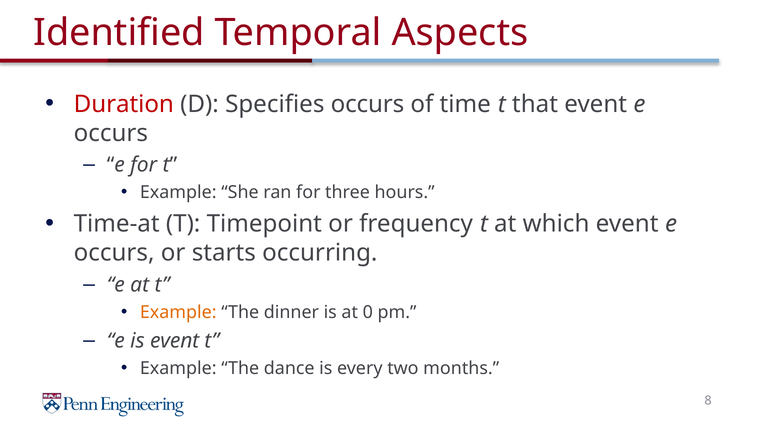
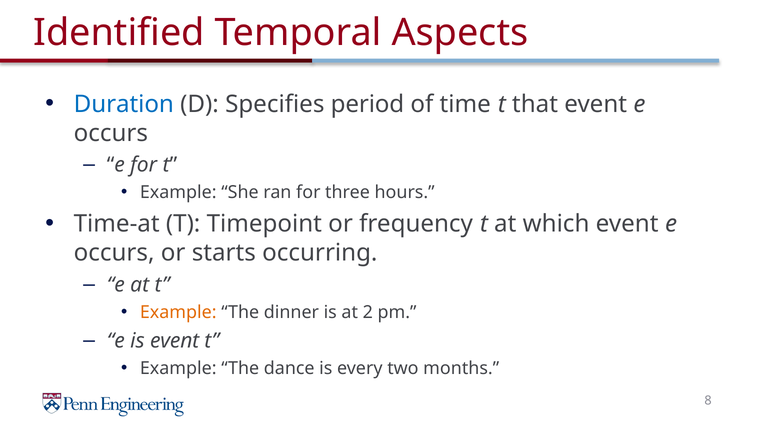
Duration colour: red -> blue (124, 104)
Specifies occurs: occurs -> period (367, 104)
0: 0 -> 2 (368, 312)
